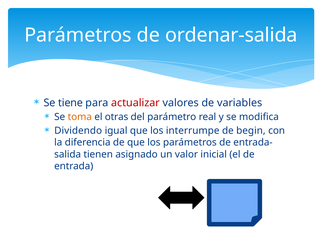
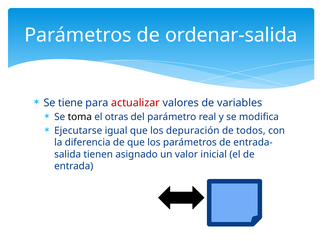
toma colour: orange -> black (80, 117)
Dividendo: Dividendo -> Ejecutarse (78, 131)
interrumpe: interrumpe -> depuración (193, 131)
begin: begin -> todos (251, 131)
